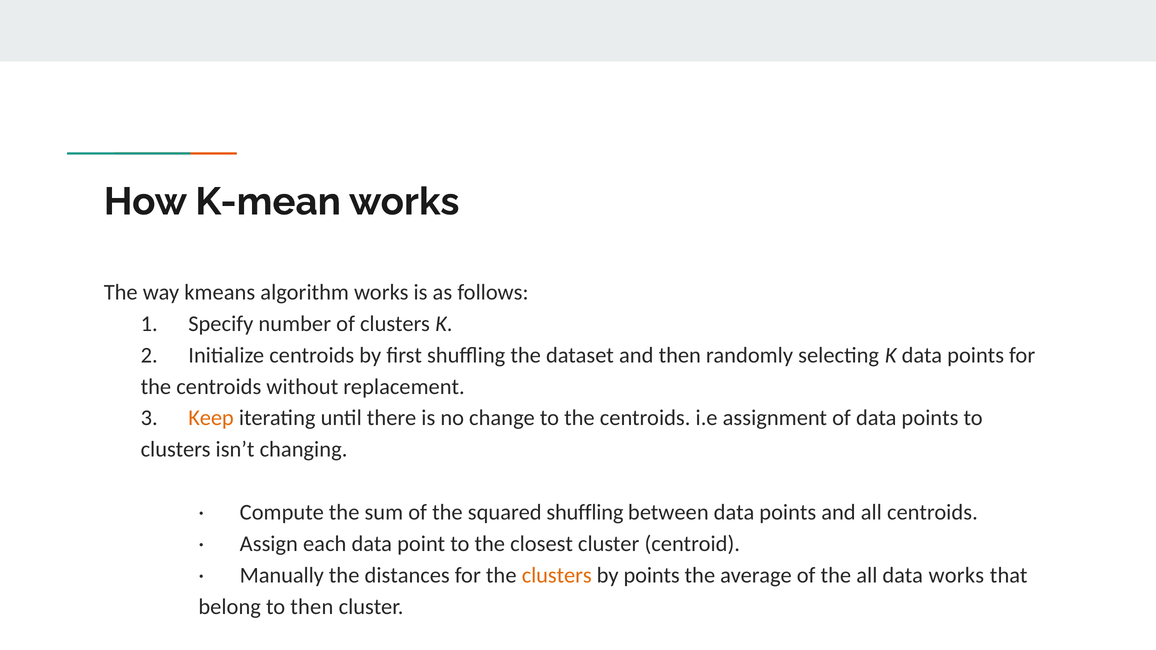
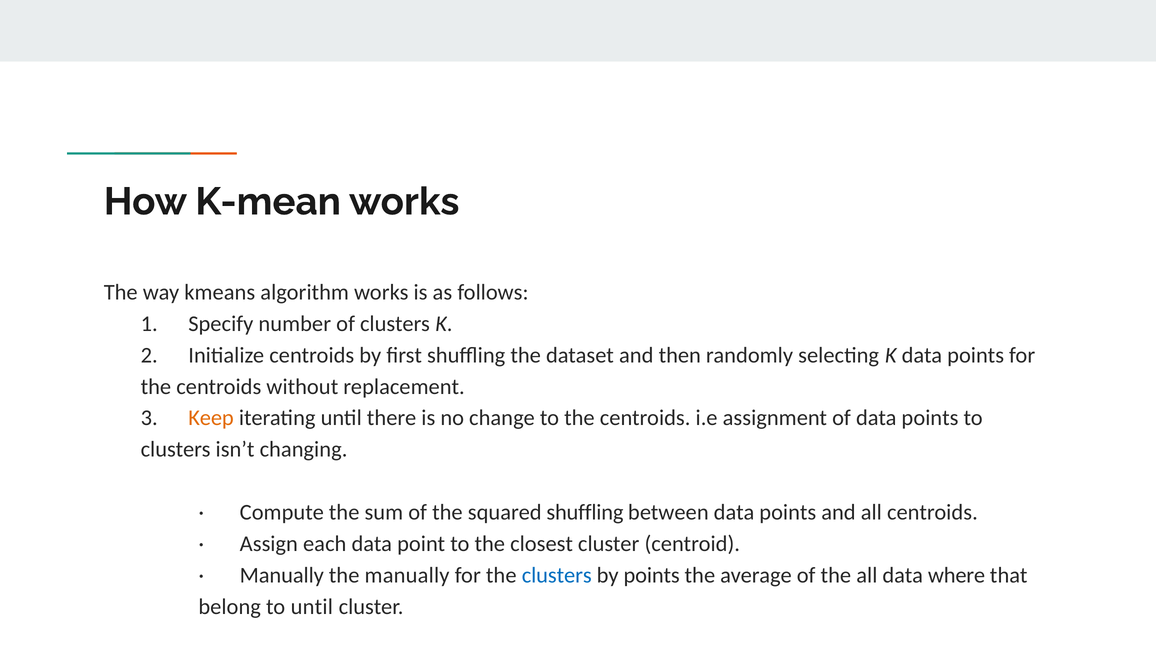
the distances: distances -> manually (407, 575)
clusters colour: orange -> blue (557, 575)
data works: works -> where (957, 575)
to then: then -> until (312, 607)
